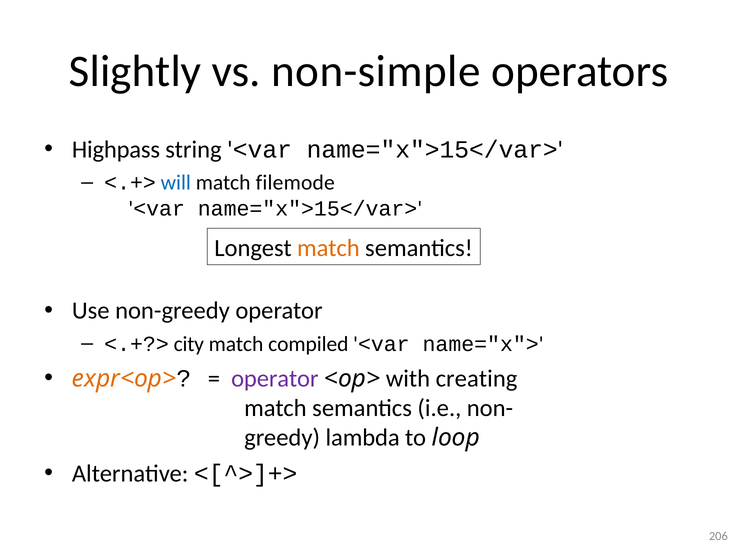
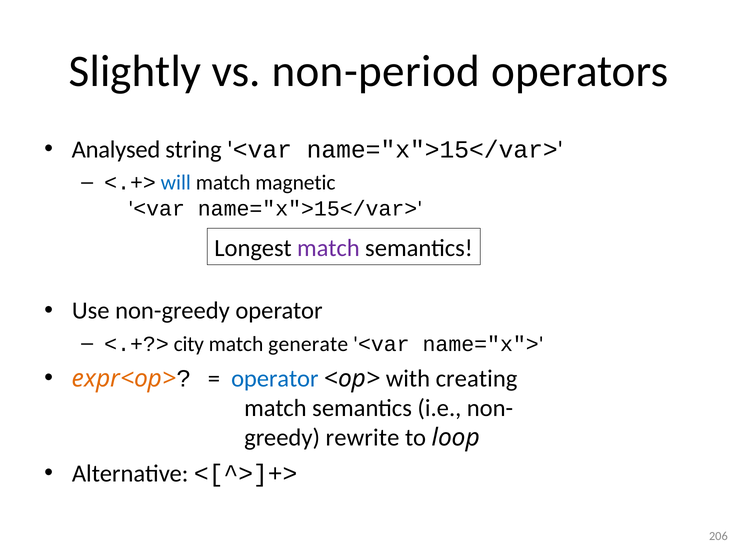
non-simple: non-simple -> non-period (376, 71)
Highpass: Highpass -> Analysed (116, 149)
filemode: filemode -> magnetic (295, 183)
match colour: orange -> purple (328, 248)
compiled: compiled -> generate (308, 344)
operator colour: purple -> blue (275, 378)
lambda: lambda -> rewrite (362, 437)
